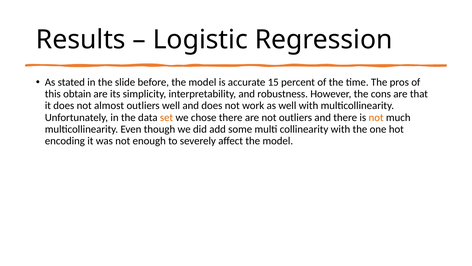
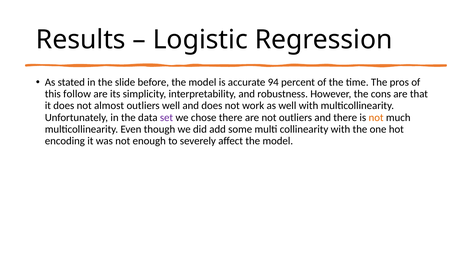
15: 15 -> 94 (273, 82)
obtain: obtain -> follow (77, 94)
set colour: orange -> purple (167, 117)
